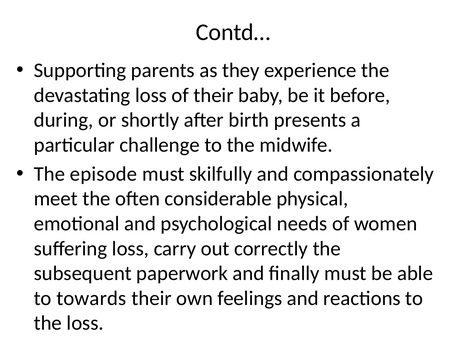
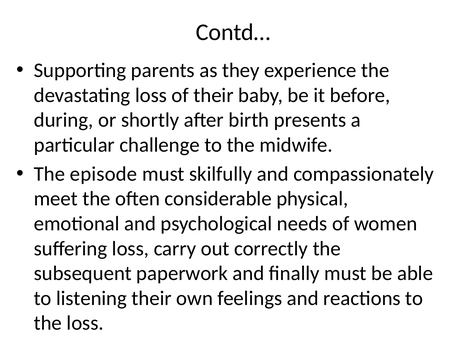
towards: towards -> listening (91, 299)
